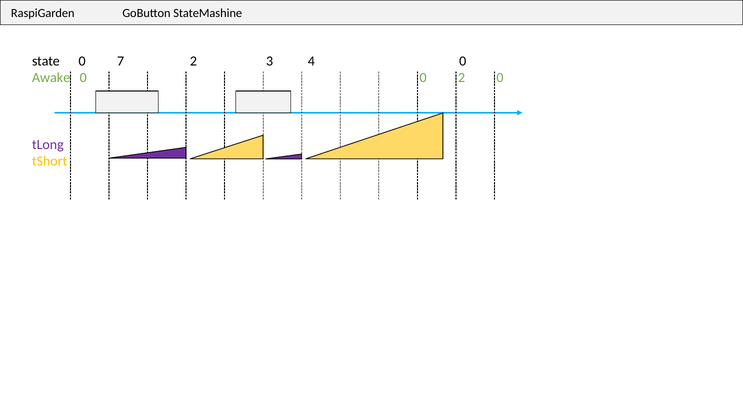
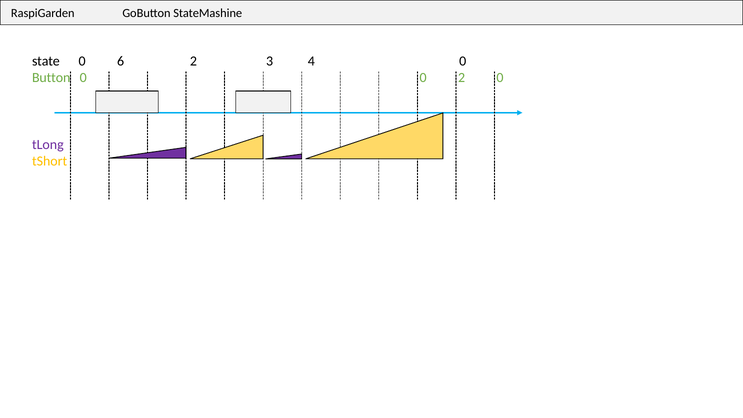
7: 7 -> 6 (121, 61)
Awake: Awake -> Button (51, 78)
